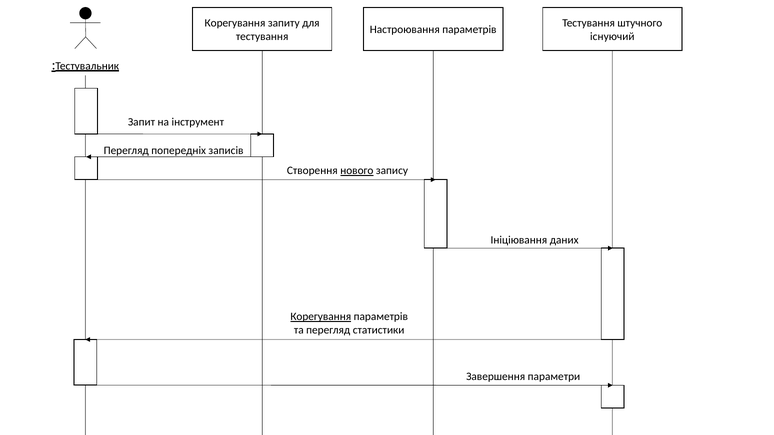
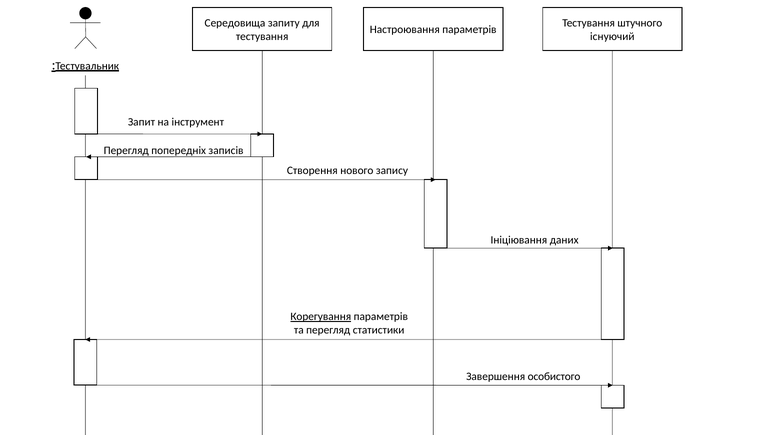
Корегування: Корегування -> Середовища (235, 23)
нового underline: present -> none (357, 171)
параметри: параметри -> особистого (554, 377)
